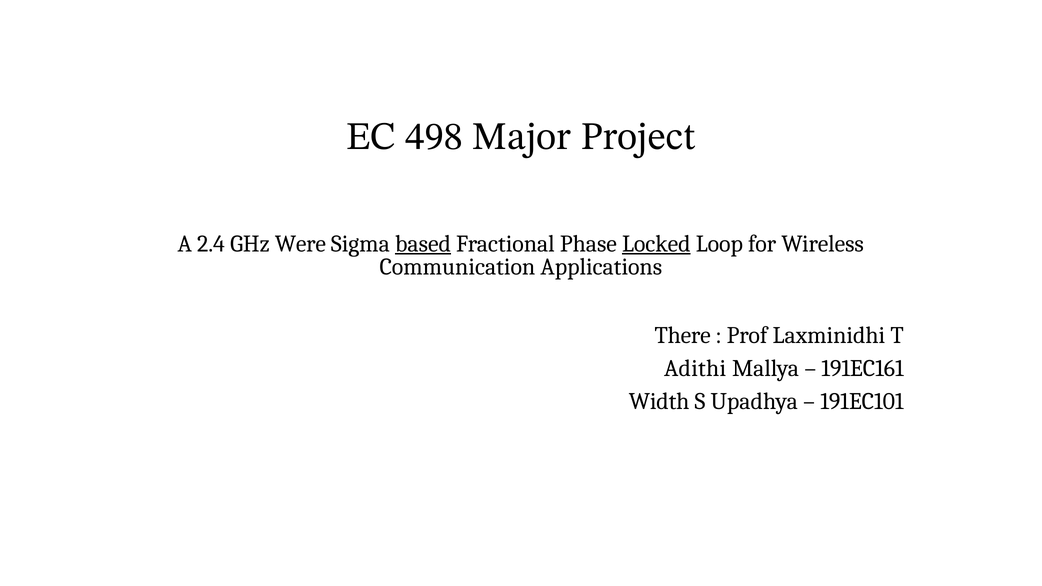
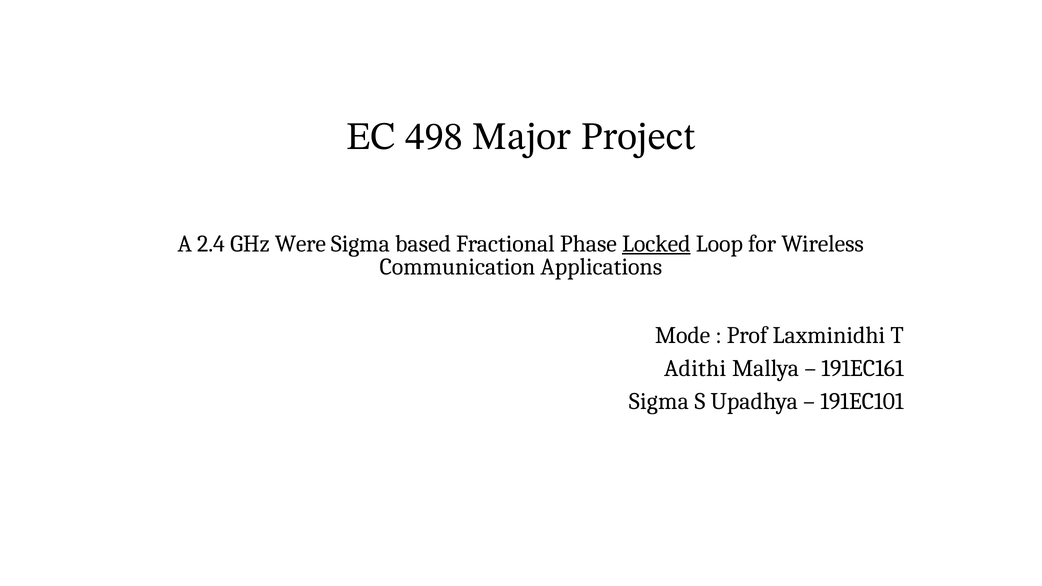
based underline: present -> none (423, 244)
There: There -> Mode (683, 335)
Width: Width -> Sigma (659, 401)
